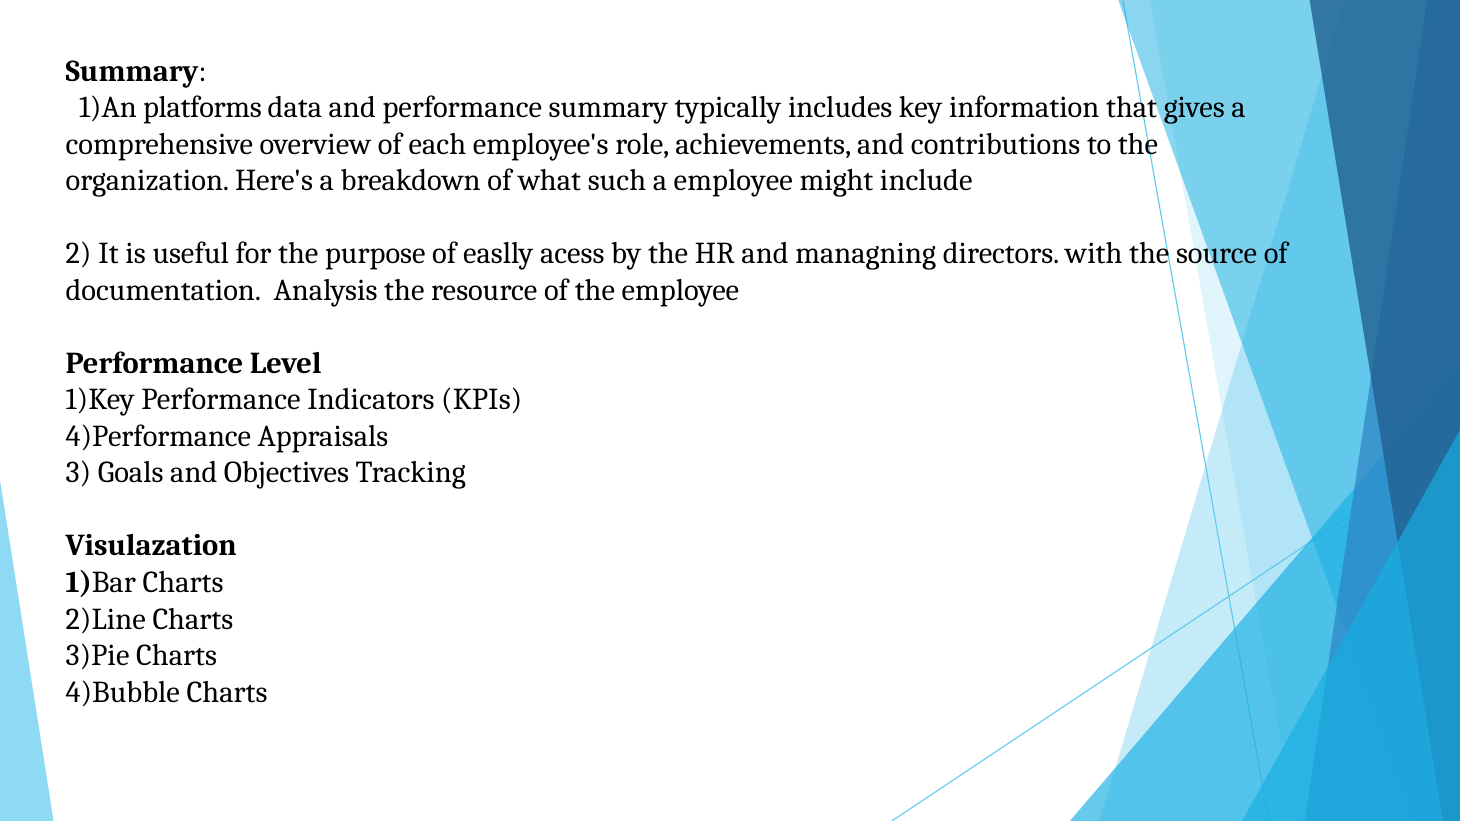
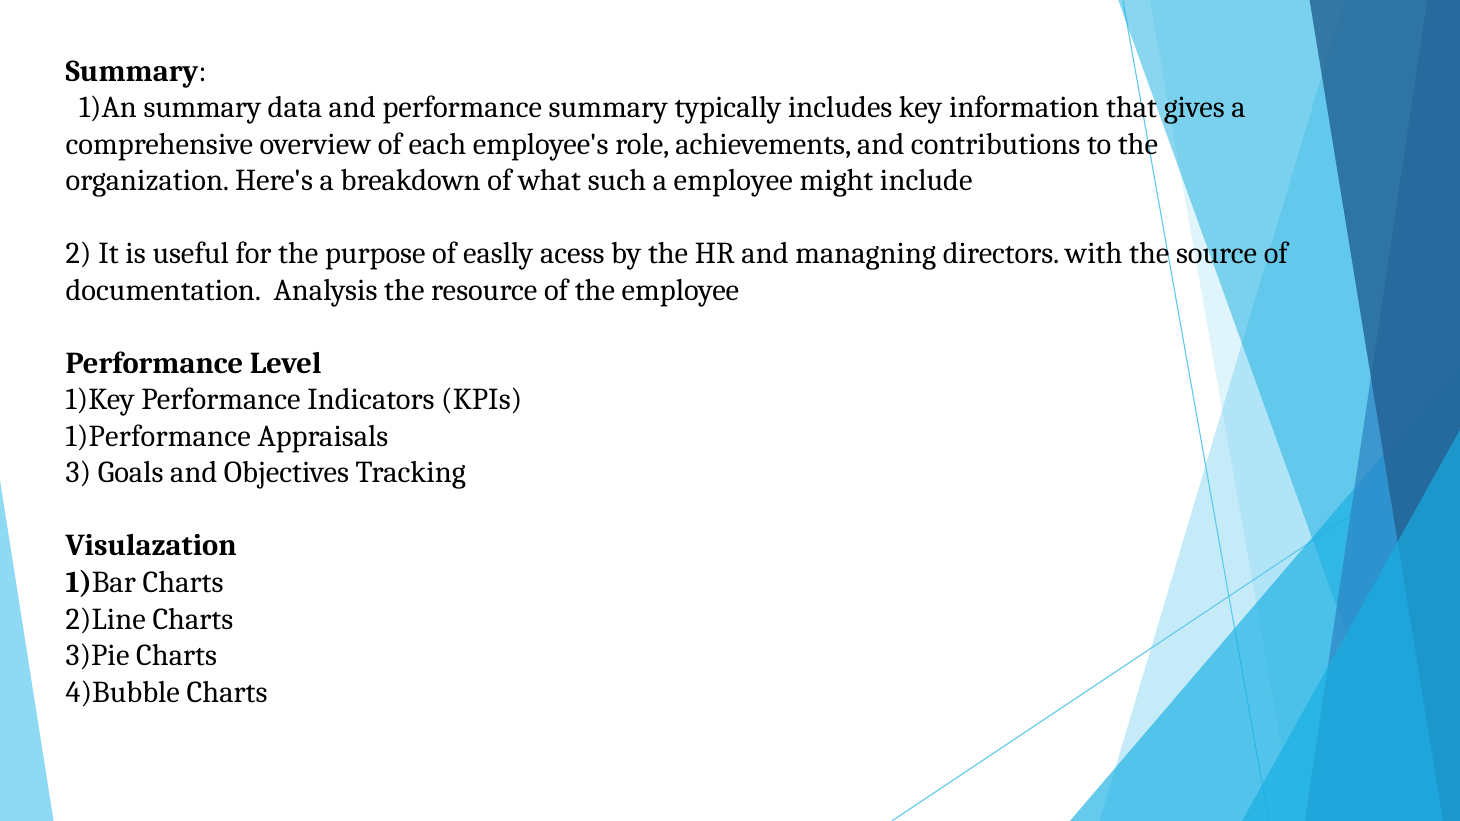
1)An platforms: platforms -> summary (202, 108)
4)Performance: 4)Performance -> 1)Performance (158, 437)
